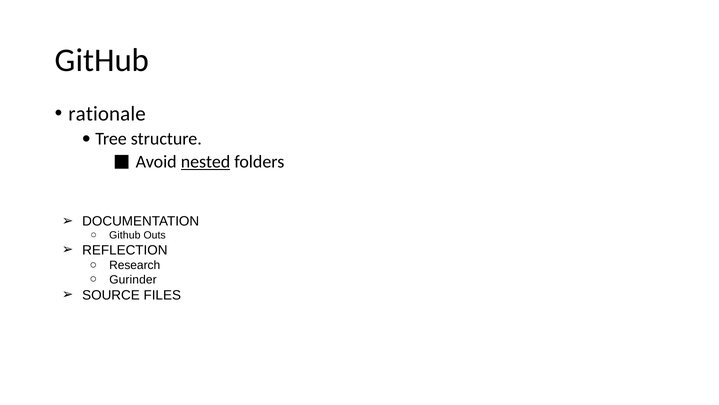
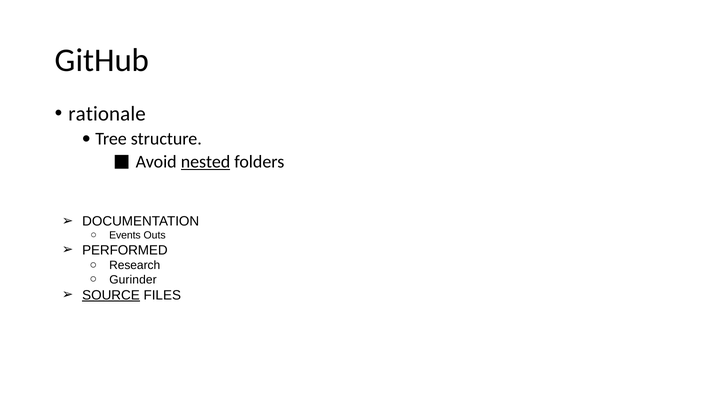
Github: Github -> Events (125, 235)
REFLECTION: REFLECTION -> PERFORMED (125, 250)
SOURCE underline: none -> present (111, 295)
